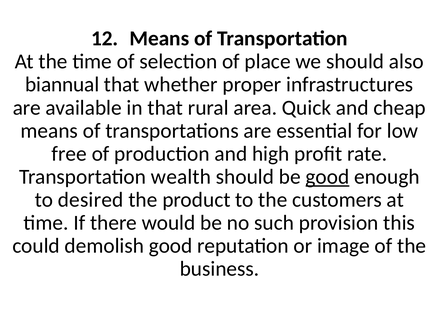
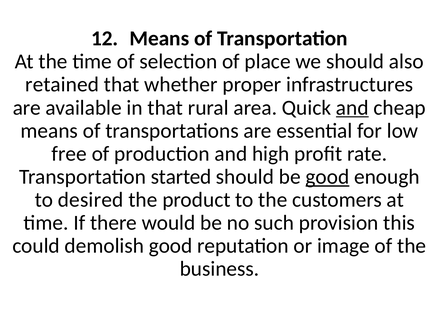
biannual: biannual -> retained (62, 85)
and underline: none -> present (352, 108)
wealth: wealth -> started (181, 177)
